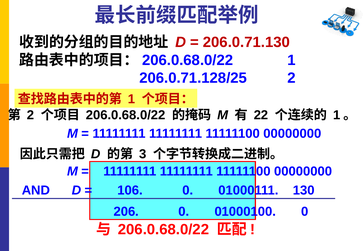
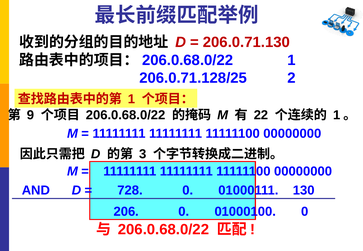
2: 2 -> 9 (30, 115)
106: 106 -> 728 (130, 191)
